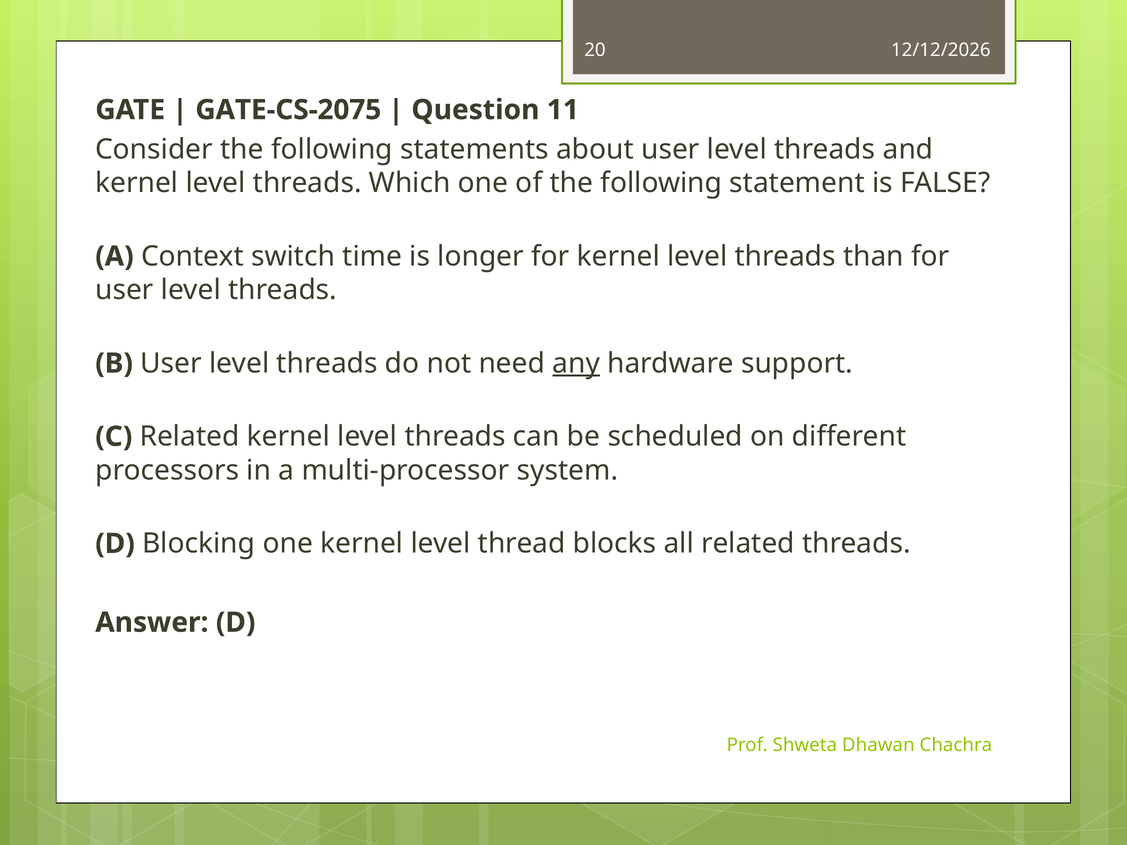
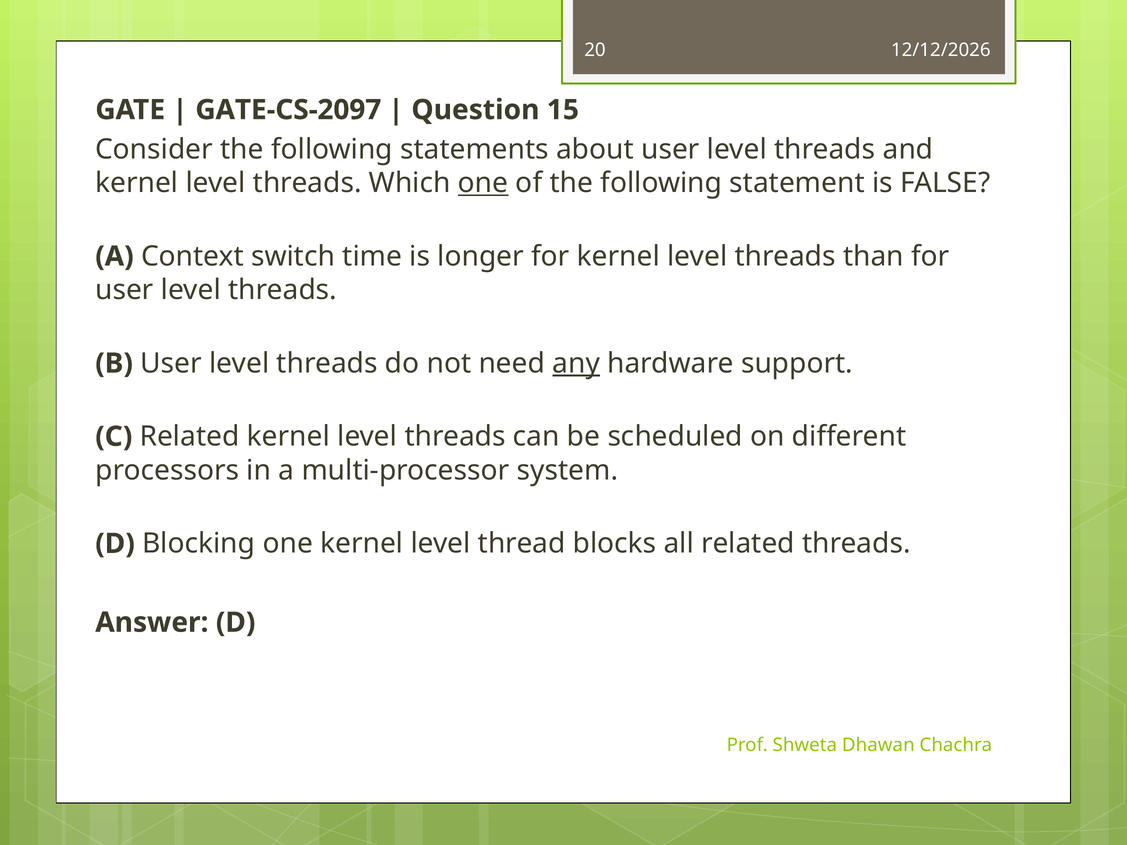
GATE-CS-2075: GATE-CS-2075 -> GATE-CS-2097 (288, 110)
11: 11 -> 15 (563, 110)
one underline: none -> present (483, 183)
